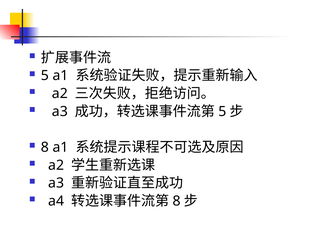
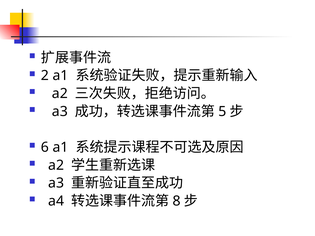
5: 5 -> 2 (45, 76)
8: 8 -> 6 (45, 147)
